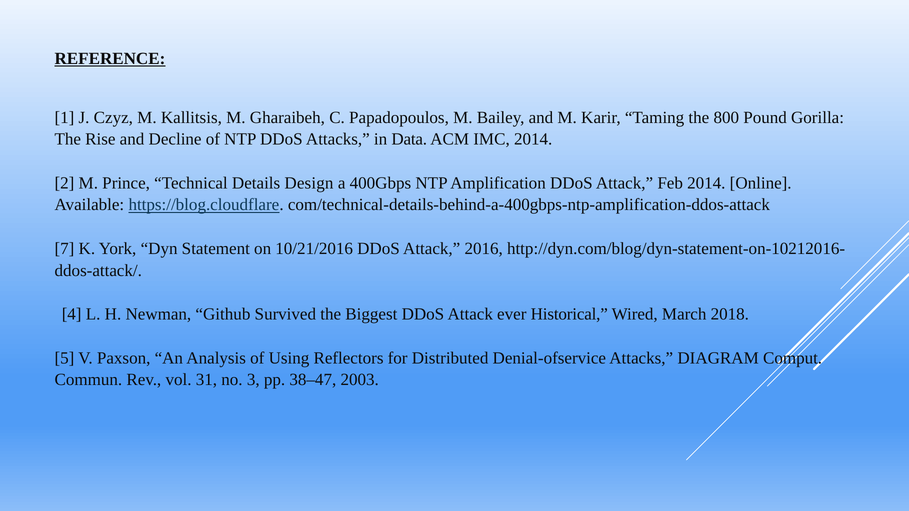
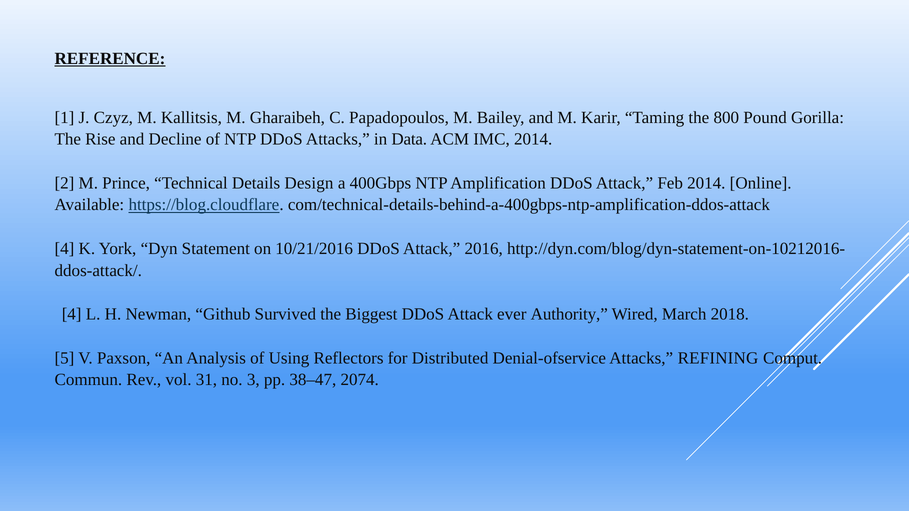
7: 7 -> 4 (64, 249)
Historical: Historical -> Authority (569, 314)
DIAGRAM: DIAGRAM -> REFINING (718, 358)
2003: 2003 -> 2074 (360, 380)
